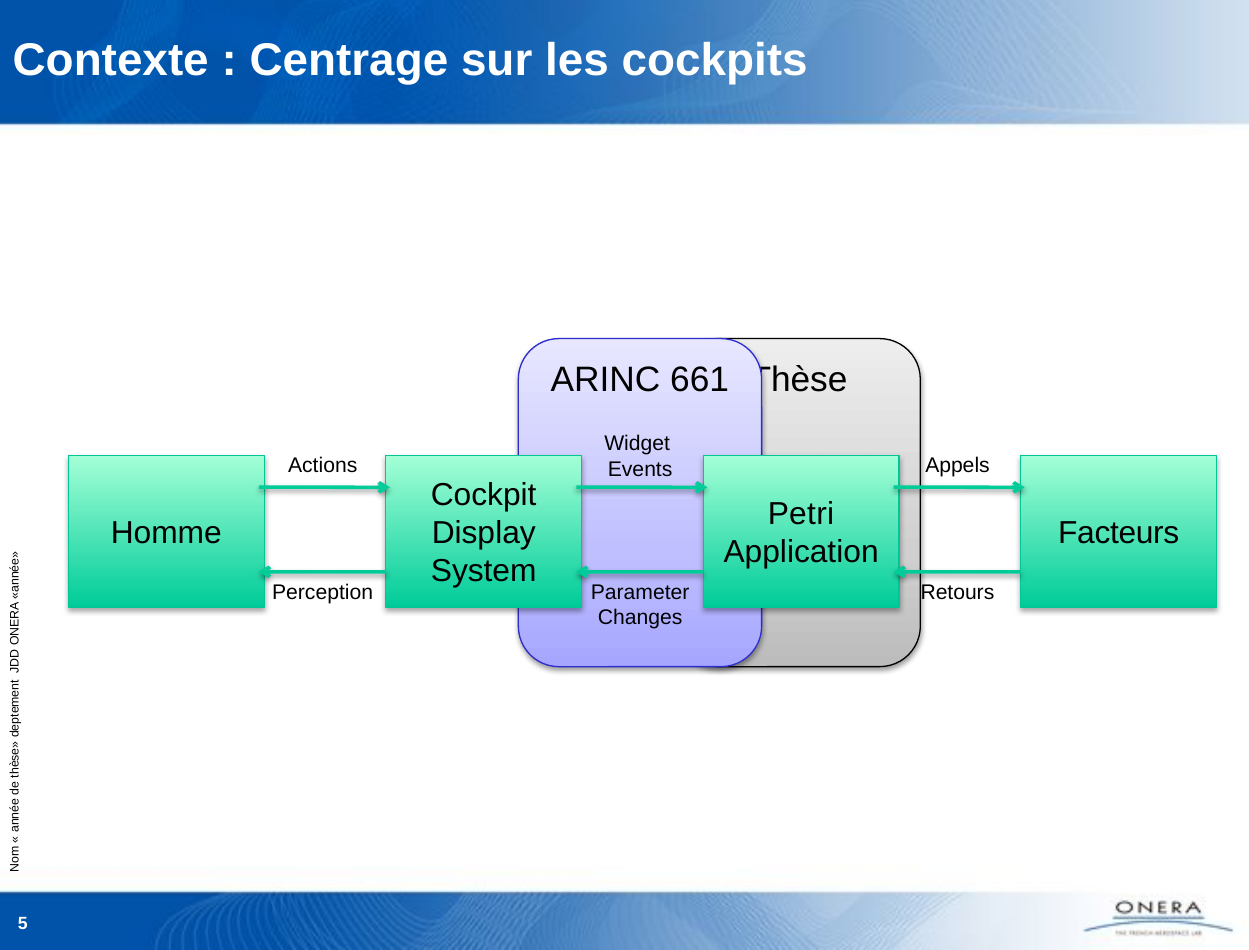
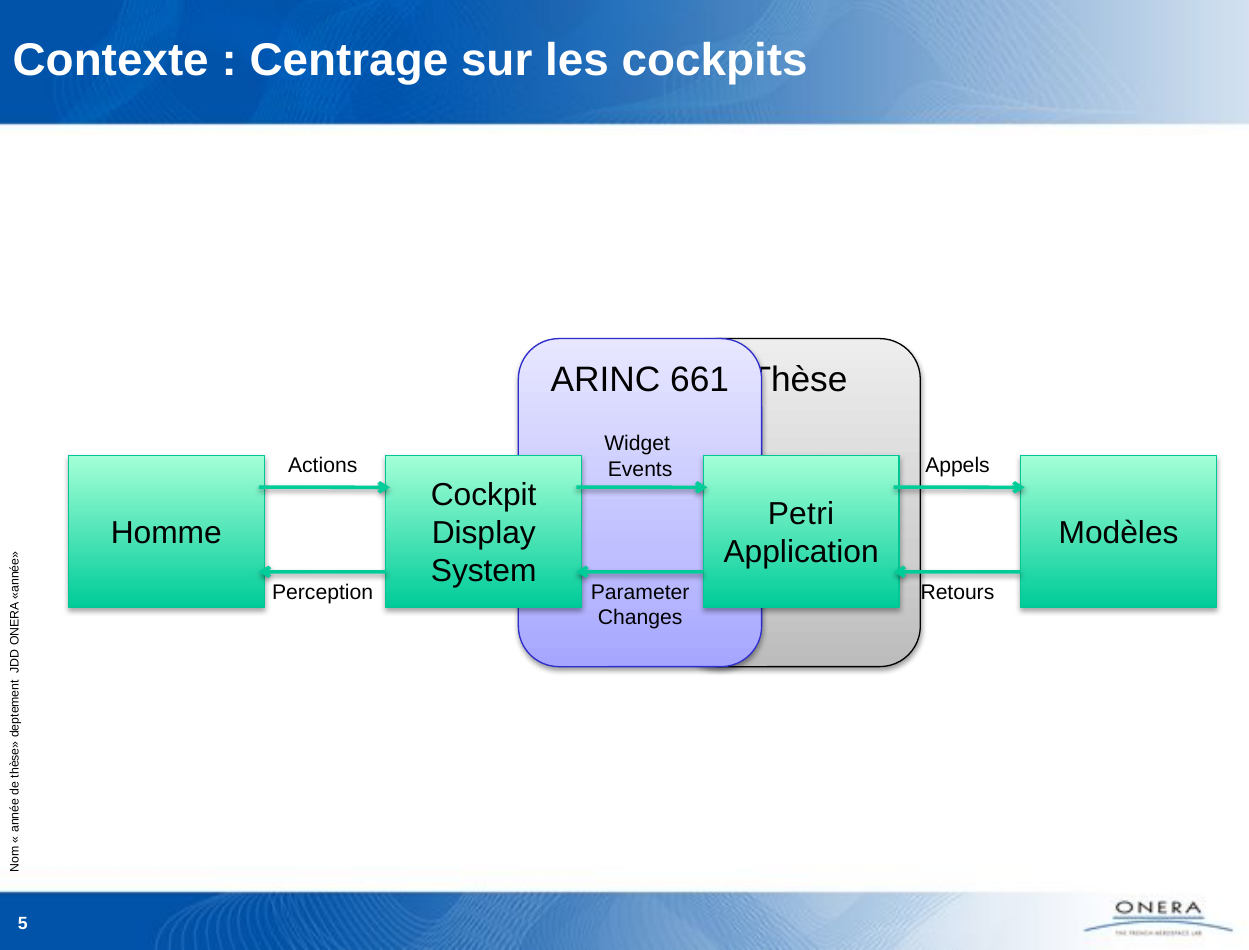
Facteurs: Facteurs -> Modèles (1119, 533)
